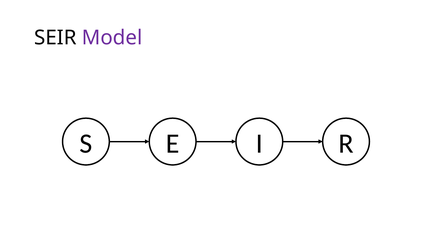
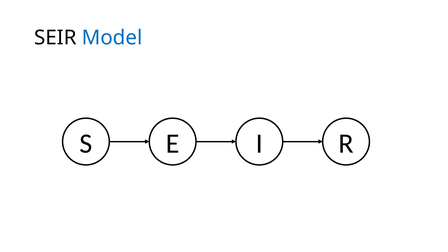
Model colour: purple -> blue (112, 38)
